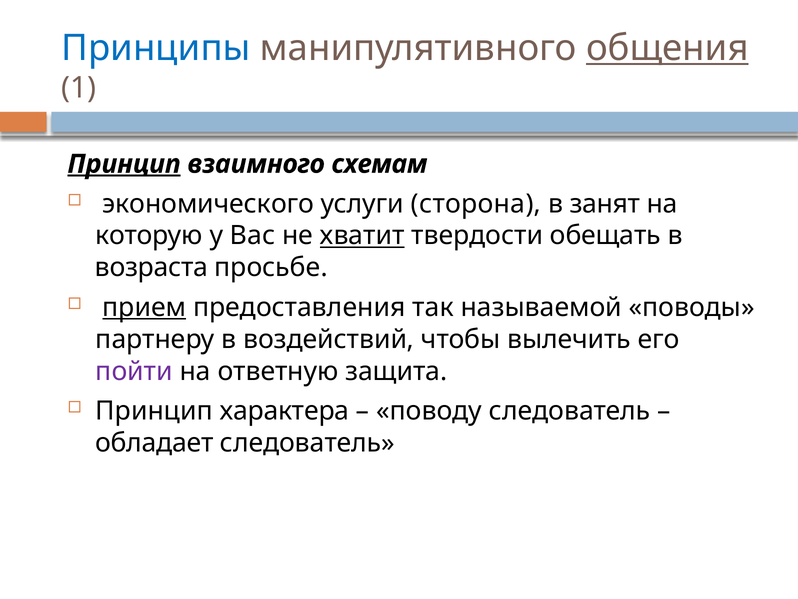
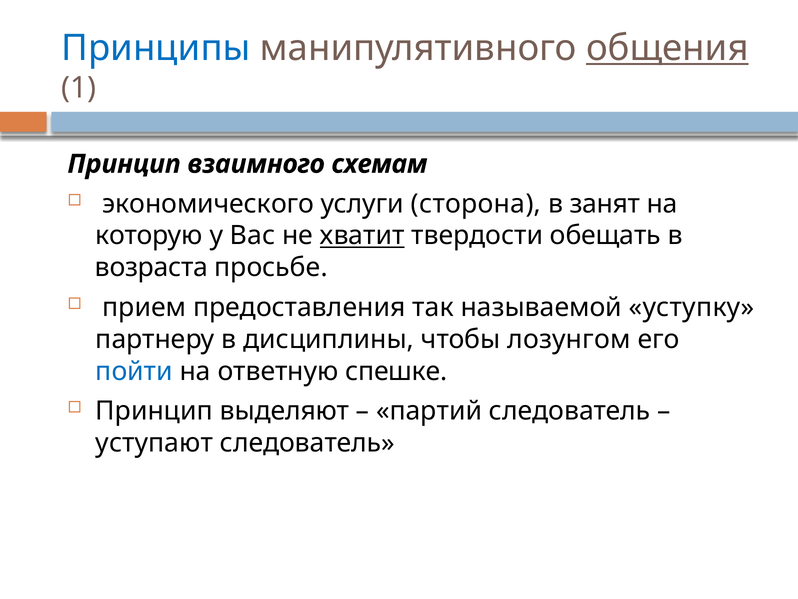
Принцип underline: present -> none (124, 164)
прием underline: present -> none (144, 307)
поводы: поводы -> уступку (692, 307)
воздействий: воздействий -> дисциплины (329, 339)
вылечить: вылечить -> лозунгом (569, 339)
пойти colour: purple -> blue (134, 371)
защита: защита -> спешке (396, 371)
характера: характера -> выделяют (284, 411)
поводу: поводу -> партий (429, 411)
обладает: обладает -> уступают (154, 443)
